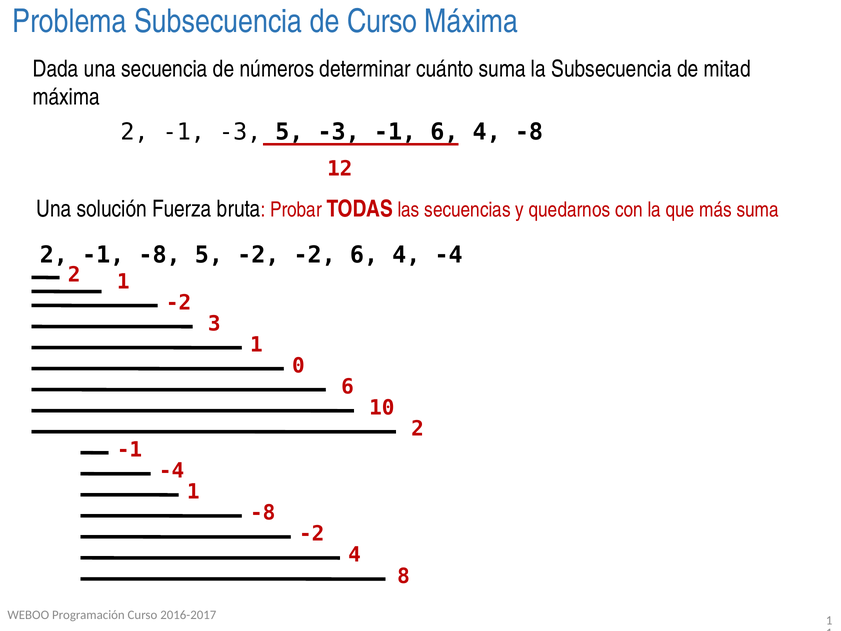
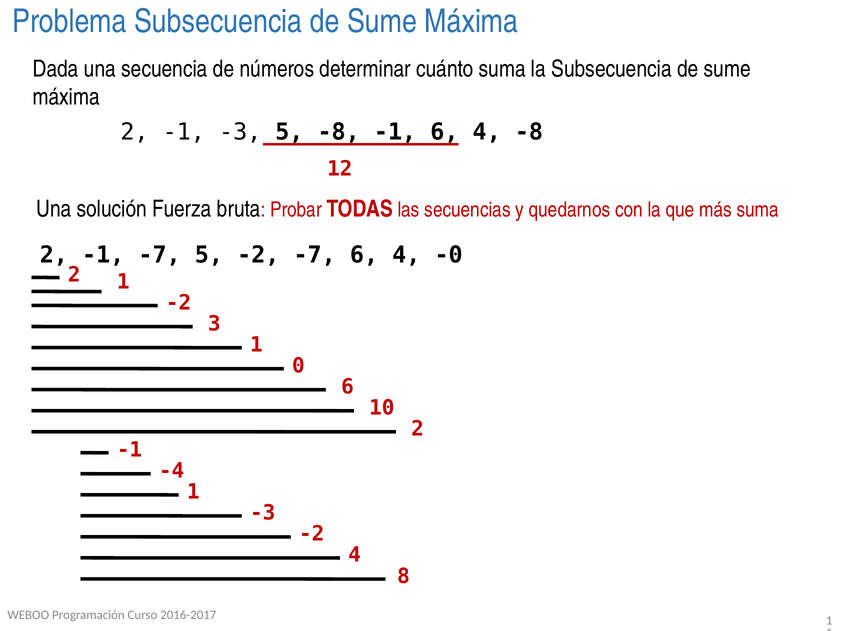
Problema Subsecuencia de Curso: Curso -> Sume (382, 22)
la Subsecuencia de mitad: mitad -> sume (727, 69)
5 -3: -3 -> -8 (339, 132)
-1 -8: -8 -> -7 (160, 255)
-2 -2: -2 -> -7 (315, 255)
4 -4: -4 -> -0 (449, 255)
-8: -8 -> -3 (263, 513)
